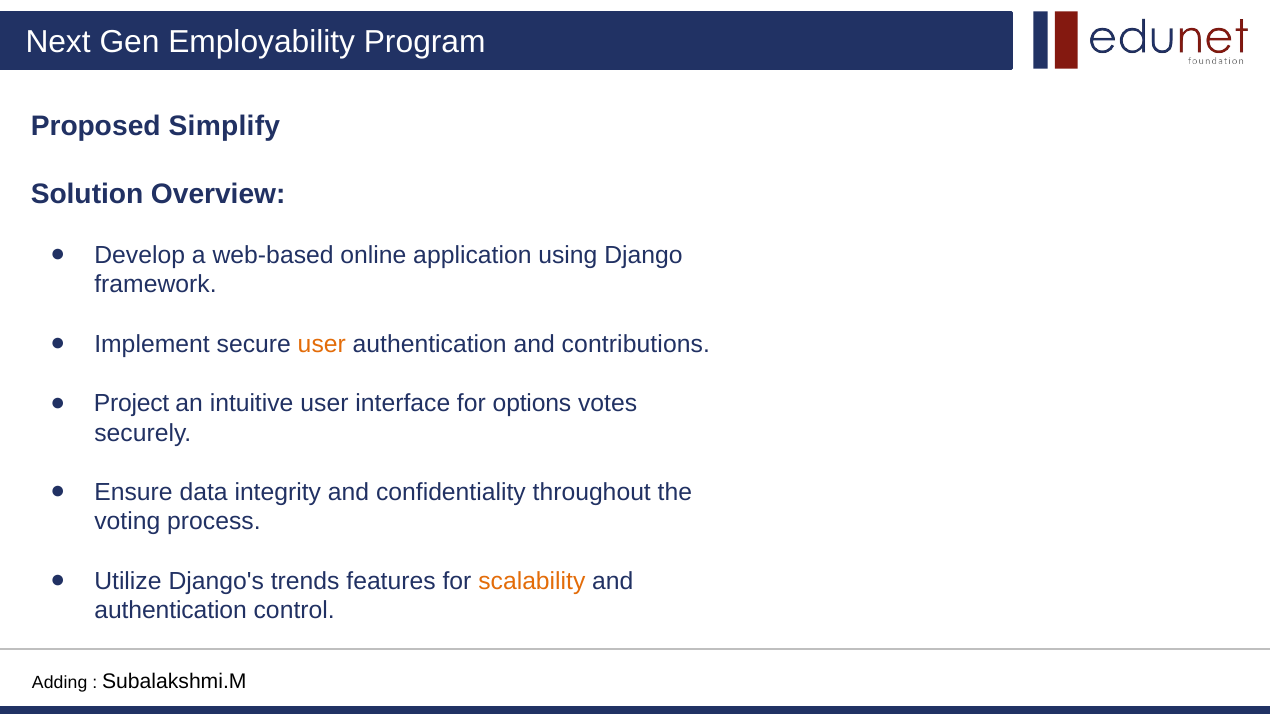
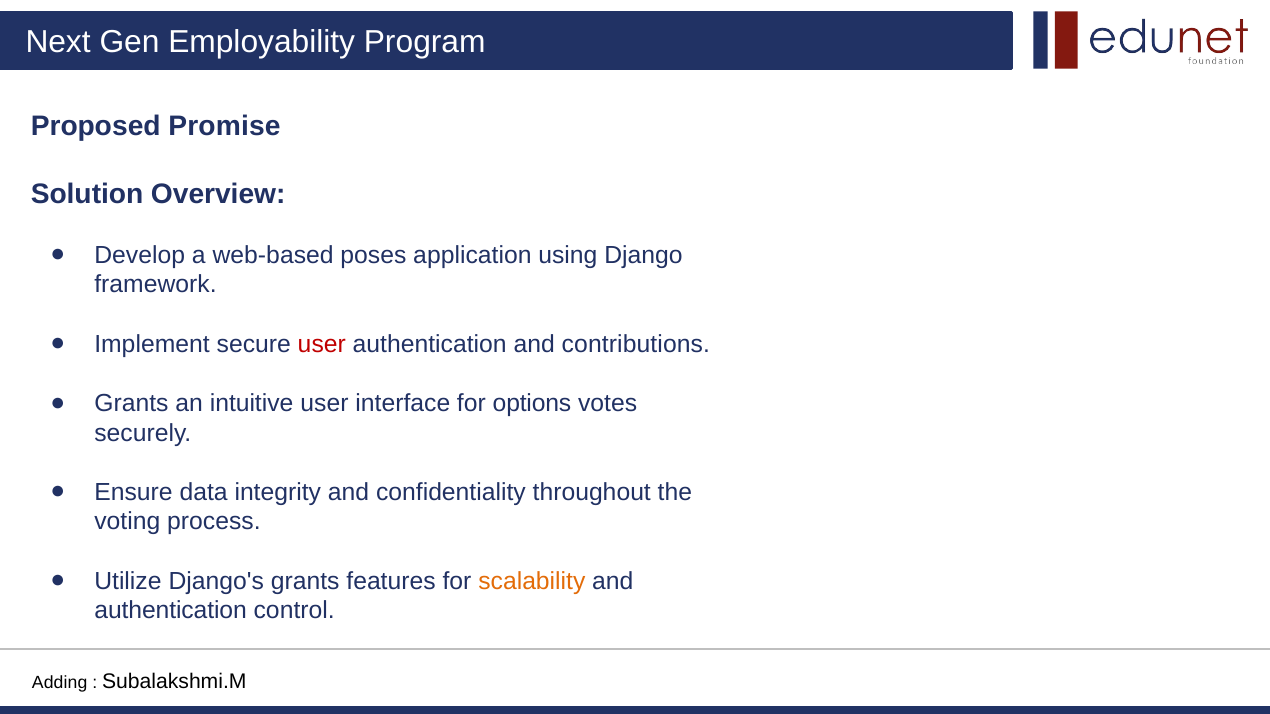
Simplify: Simplify -> Promise (224, 126)
online: online -> poses (373, 255)
user colour: orange -> red (322, 344)
Project: Project -> Grants (131, 403)
Django's trends: trends -> grants (305, 581)
